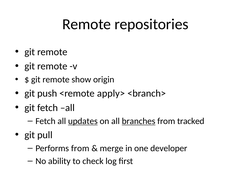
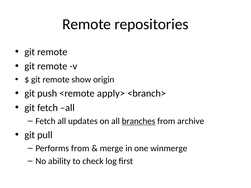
updates underline: present -> none (83, 121)
tracked: tracked -> archive (191, 121)
developer: developer -> winmerge (169, 148)
